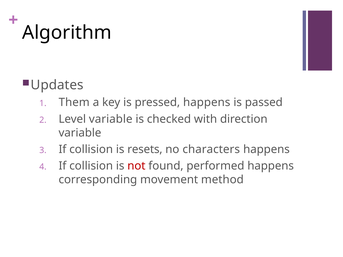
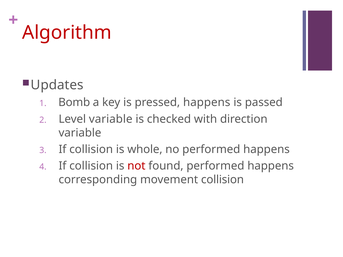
Algorithm colour: black -> red (67, 33)
Them: Them -> Bomb (74, 103)
resets: resets -> whole (145, 149)
no characters: characters -> performed (211, 149)
movement method: method -> collision (222, 180)
